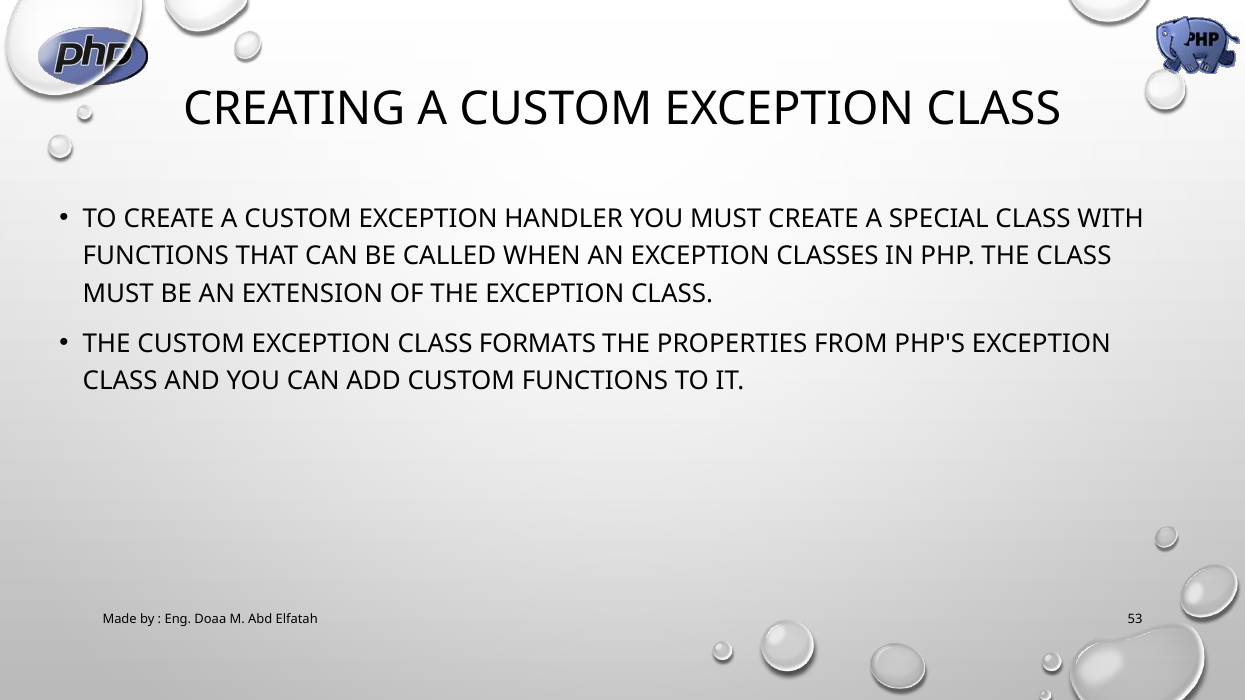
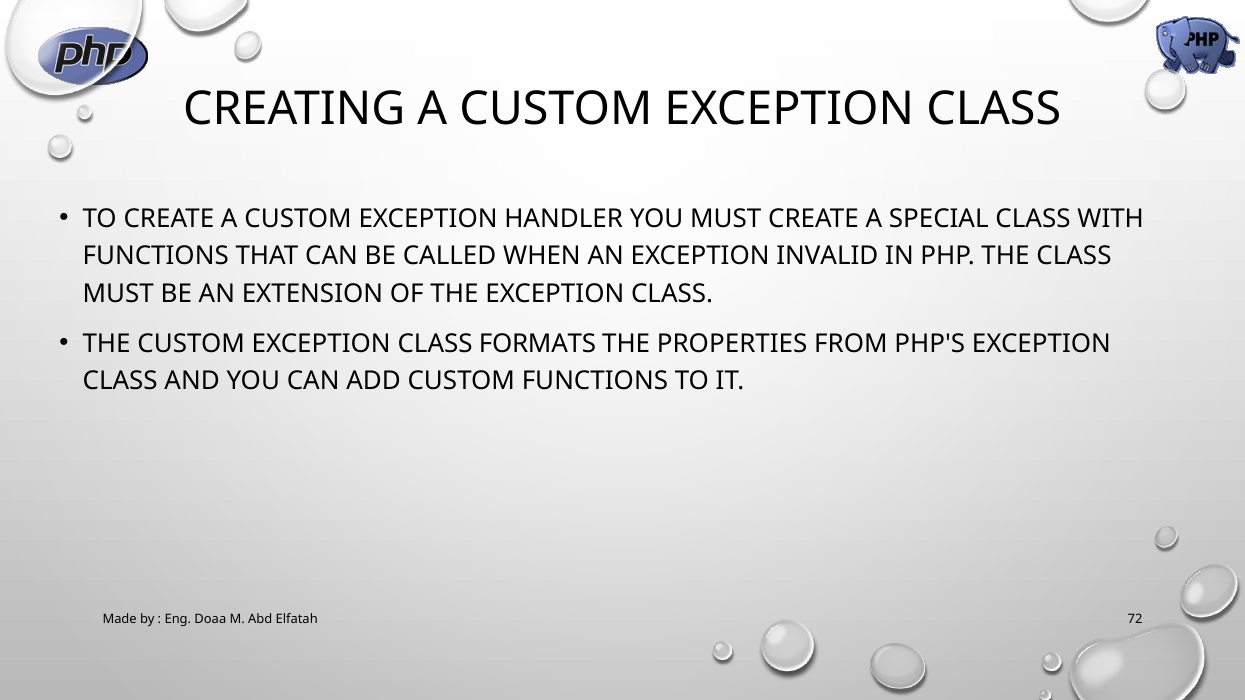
CLASSES: CLASSES -> INVALID (827, 256)
53: 53 -> 72 (1135, 619)
